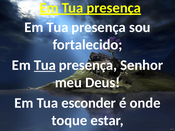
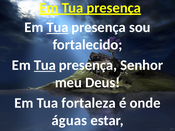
Tua underline: none -> present (57, 27)
esconder: esconder -> fortaleza (89, 103)
toque: toque -> águas (69, 121)
